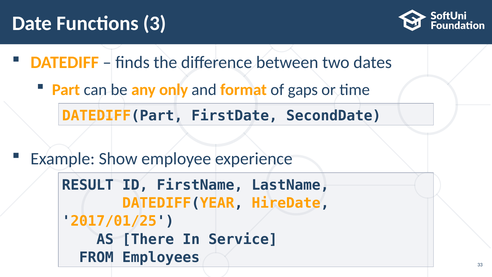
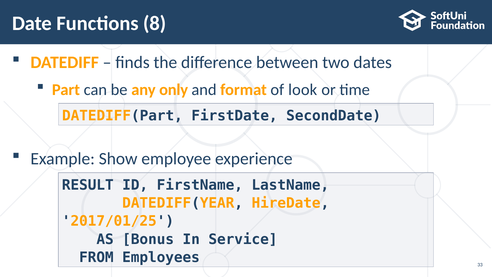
3: 3 -> 8 (155, 23)
gaps: gaps -> look (303, 90)
There: There -> Bonus (148, 239)
